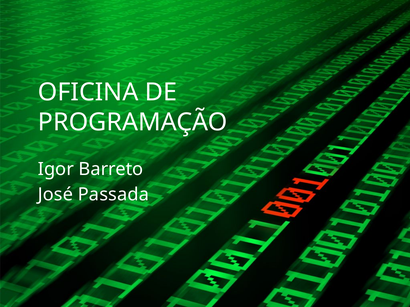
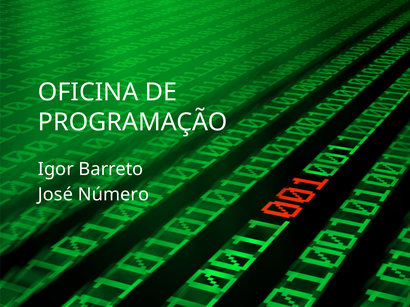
Passada: Passada -> Número (114, 195)
